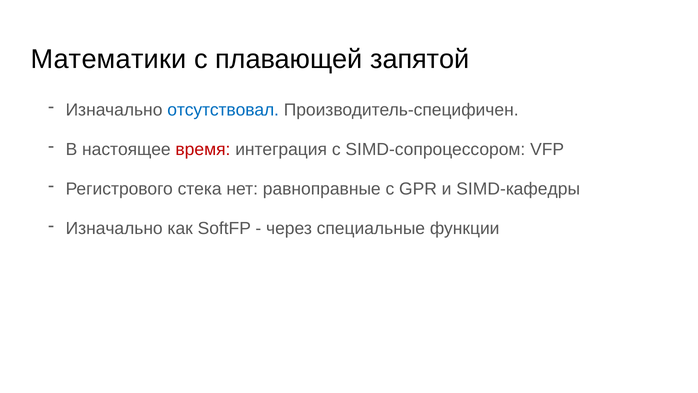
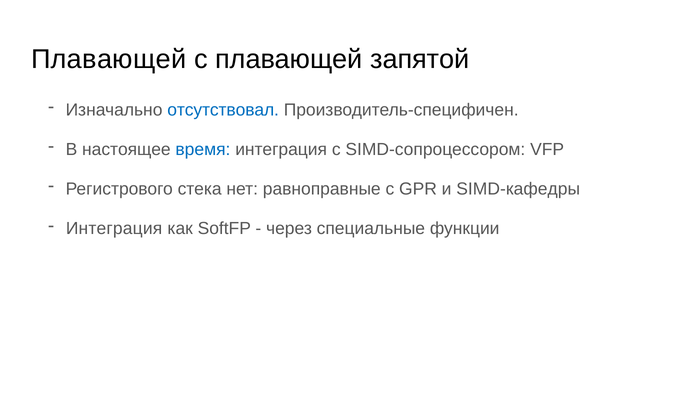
Математики: Математики -> Плавающей (109, 59)
время colour: red -> blue (203, 149)
Изначально: Изначально -> Интеграция (114, 228)
